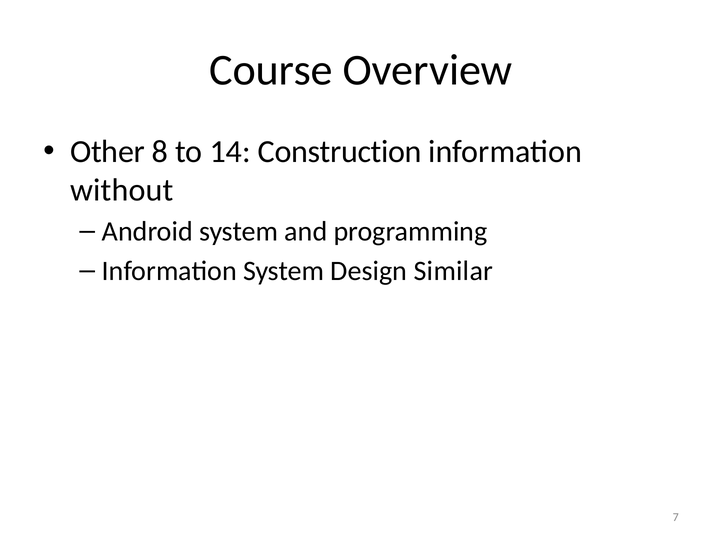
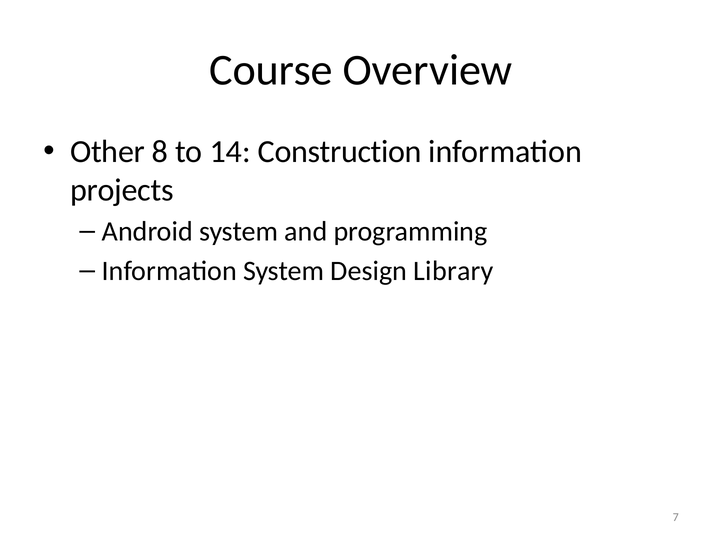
without: without -> projects (122, 190)
Similar: Similar -> Library (453, 271)
